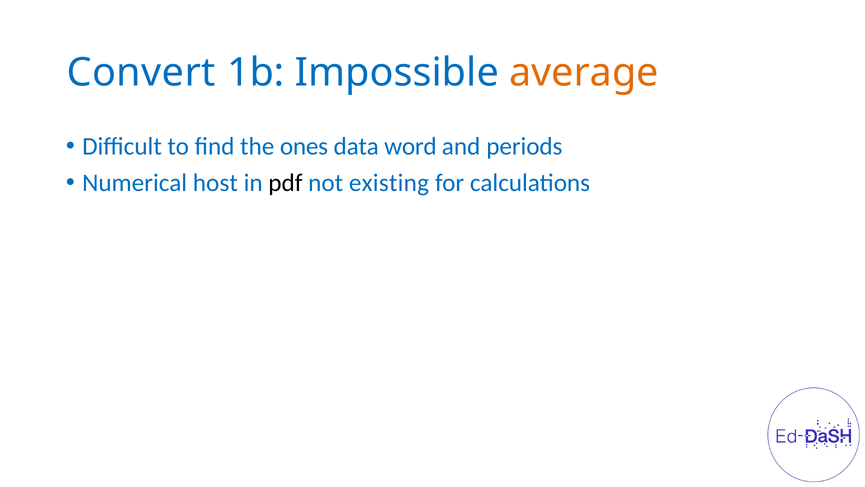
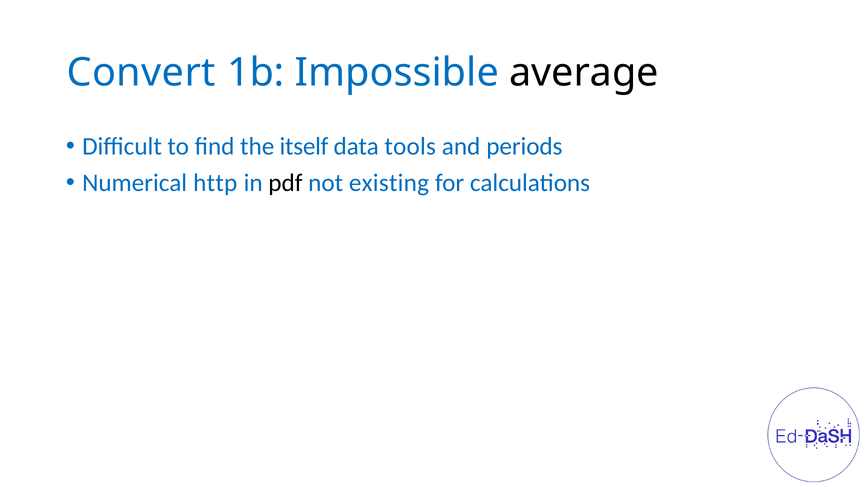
average colour: orange -> black (584, 73)
ones: ones -> itself (304, 146)
word: word -> tools (410, 146)
host: host -> http (215, 183)
